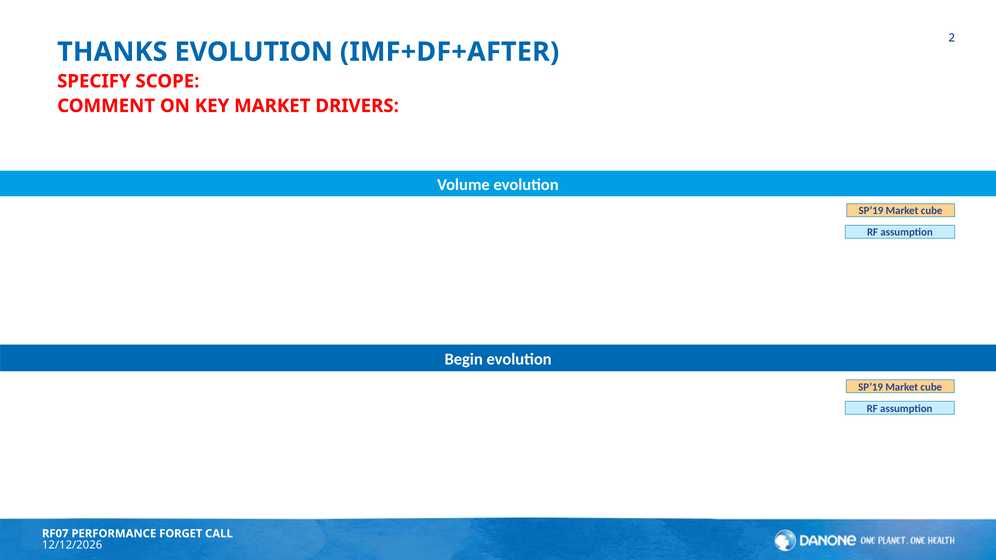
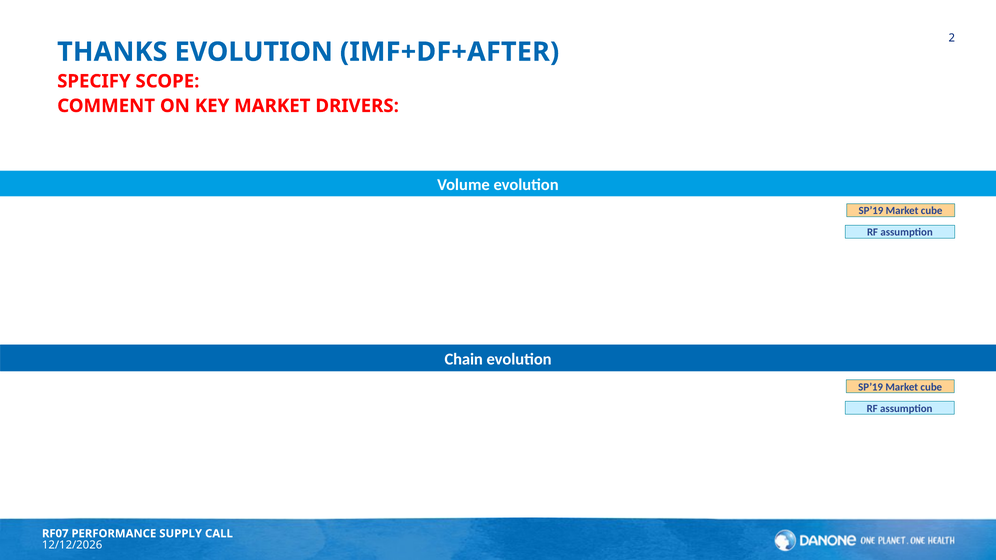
Begin: Begin -> Chain (464, 359)
FORGET: FORGET -> SUPPLY (181, 534)
